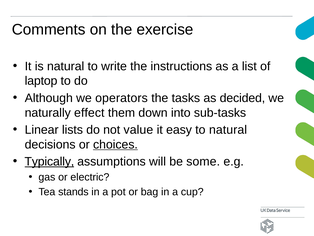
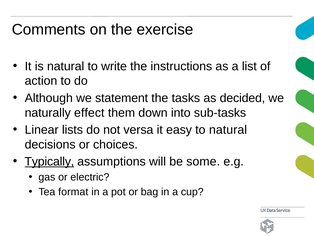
laptop: laptop -> action (41, 81)
operators: operators -> statement (122, 98)
value: value -> versa (138, 130)
choices underline: present -> none (115, 144)
stands: stands -> format (73, 191)
